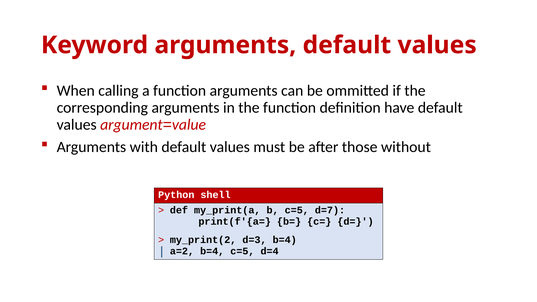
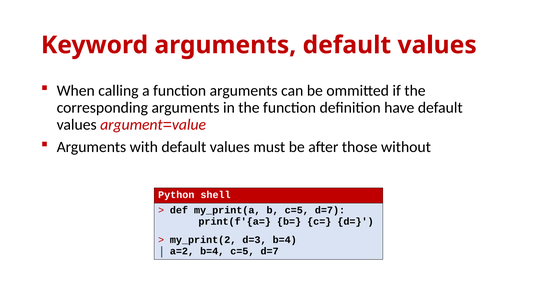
b=4 c=5 d=4: d=4 -> d=7 (270, 251)
